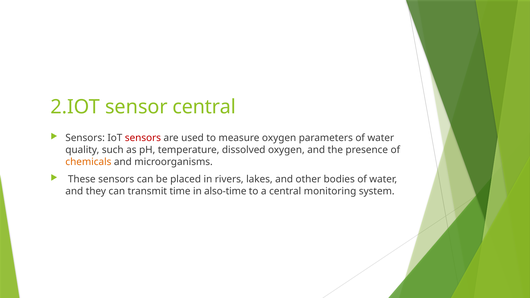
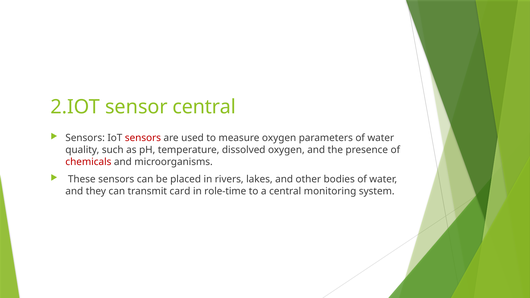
chemicals colour: orange -> red (88, 162)
time: time -> card (180, 191)
also-time: also-time -> role-time (225, 191)
